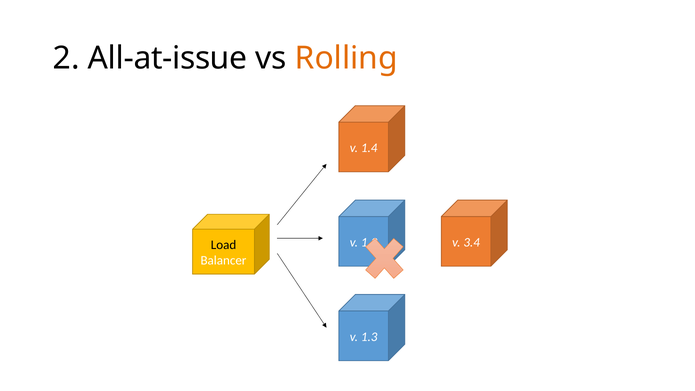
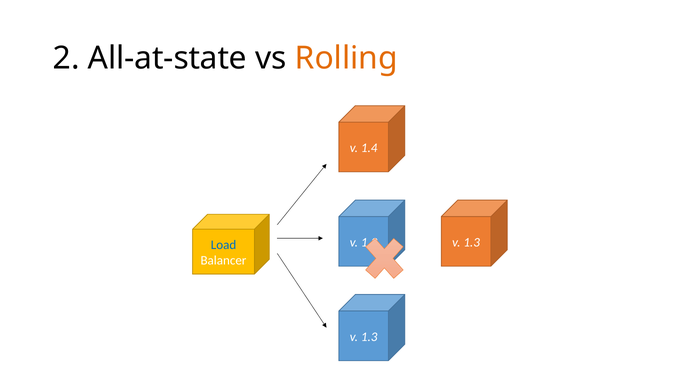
All-at-issue: All-at-issue -> All-at-state (167, 58)
3.4: 3.4 -> 1.3 (472, 242)
Load colour: black -> blue (224, 245)
